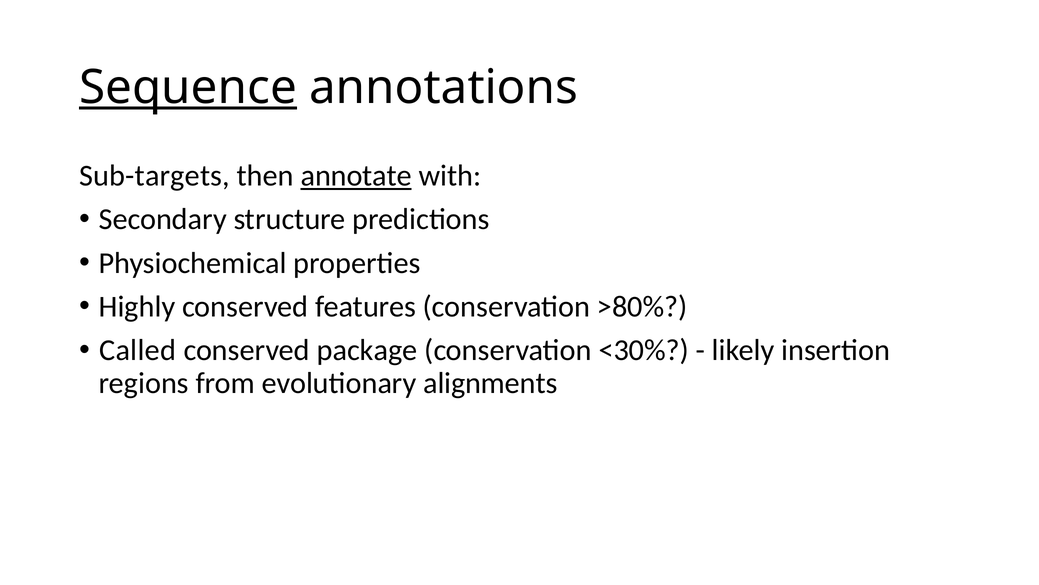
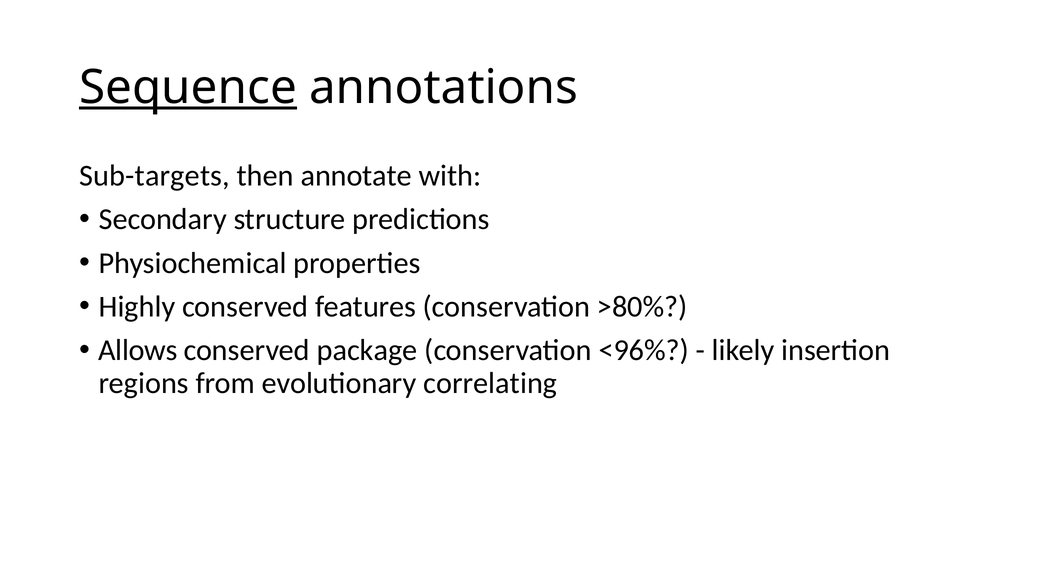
annotate underline: present -> none (356, 176)
Called: Called -> Allows (138, 350)
<30%: <30% -> <96% (644, 350)
alignments: alignments -> correlating (490, 383)
